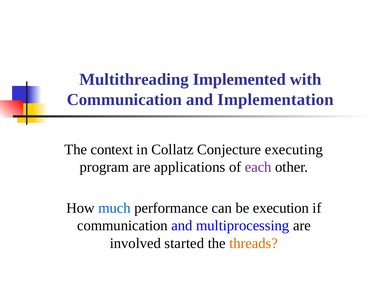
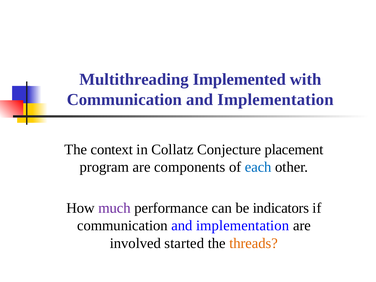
executing: executing -> placement (294, 150)
applications: applications -> components (190, 167)
each colour: purple -> blue (258, 167)
much colour: blue -> purple (115, 208)
execution: execution -> indicators (281, 208)
multiprocessing: multiprocessing -> implementation (243, 226)
